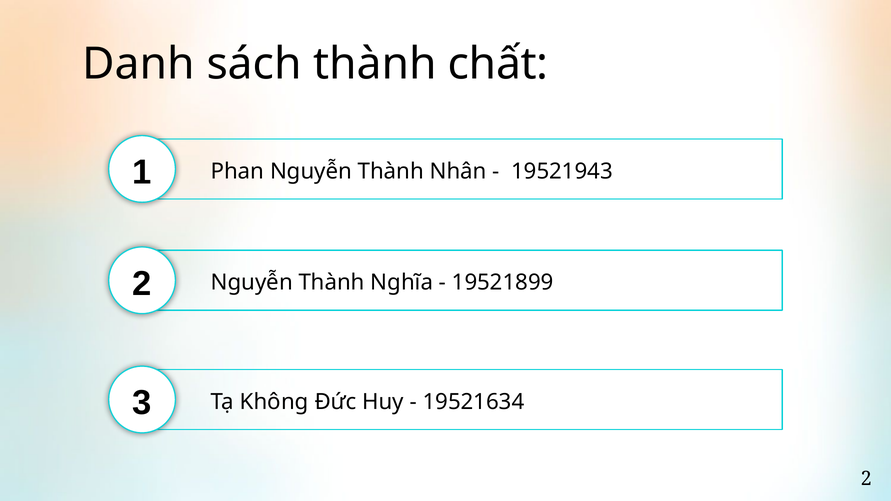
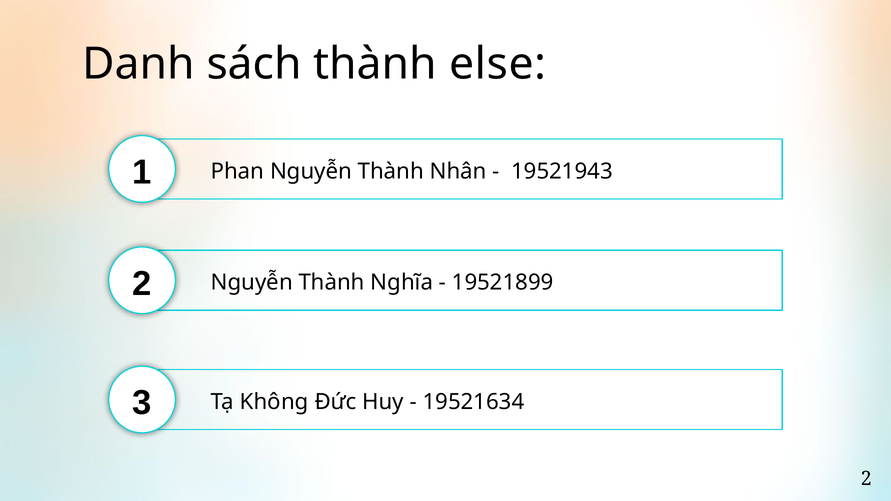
chất: chất -> else (498, 64)
